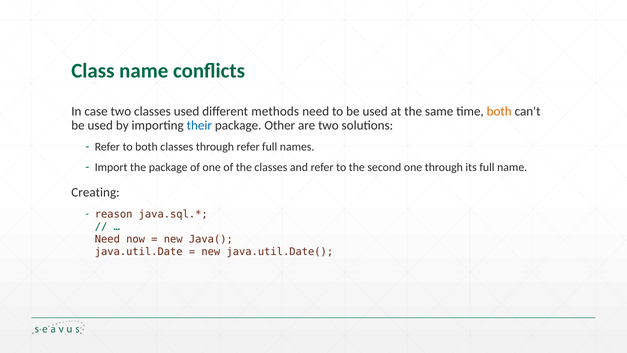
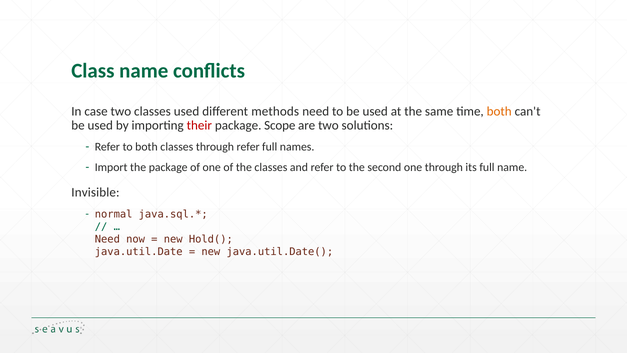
their colour: blue -> red (199, 125)
Other: Other -> Scope (280, 125)
Creating: Creating -> Invisible (95, 192)
reason: reason -> normal (114, 214)
Java(: Java( -> Hold( (211, 239)
